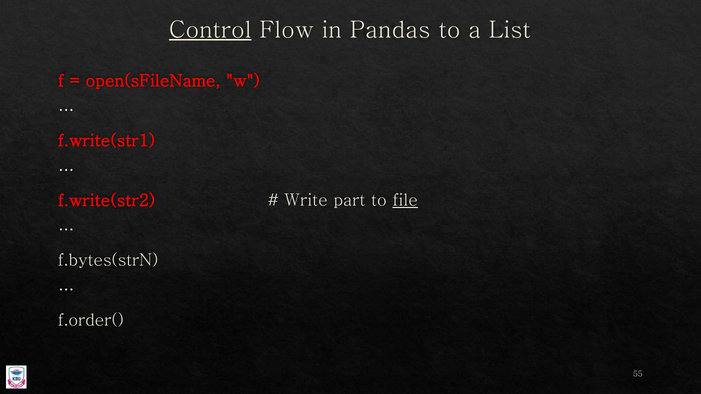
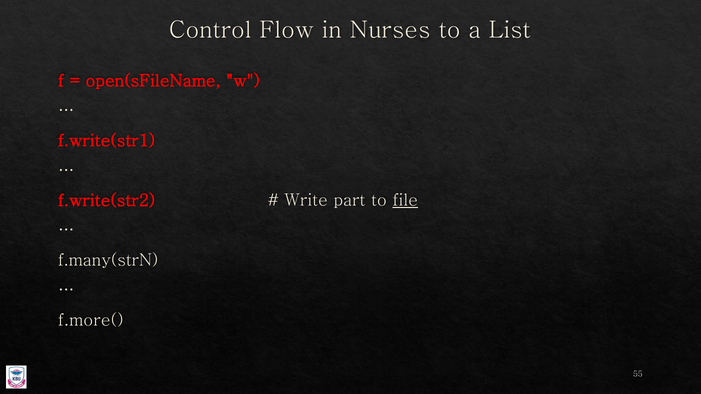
Control underline: present -> none (210, 30)
Pandas: Pandas -> Nurses (390, 30)
f.bytes(strN: f.bytes(strN -> f.many(strN (108, 260)
f.order(: f.order( -> f.more( (91, 320)
